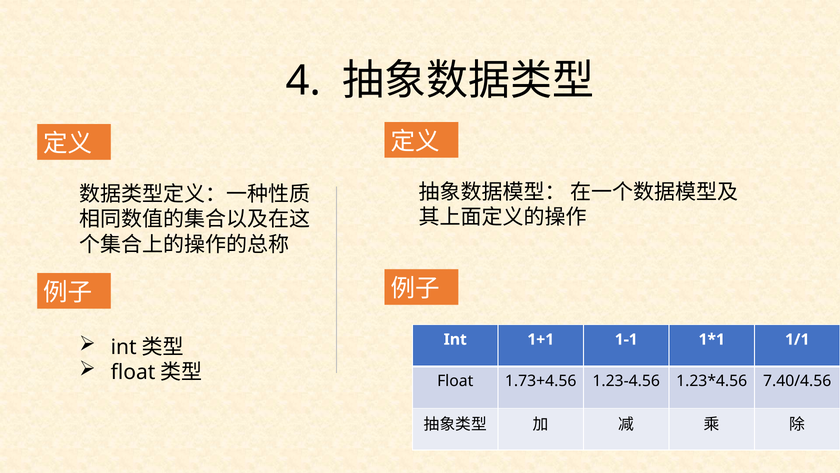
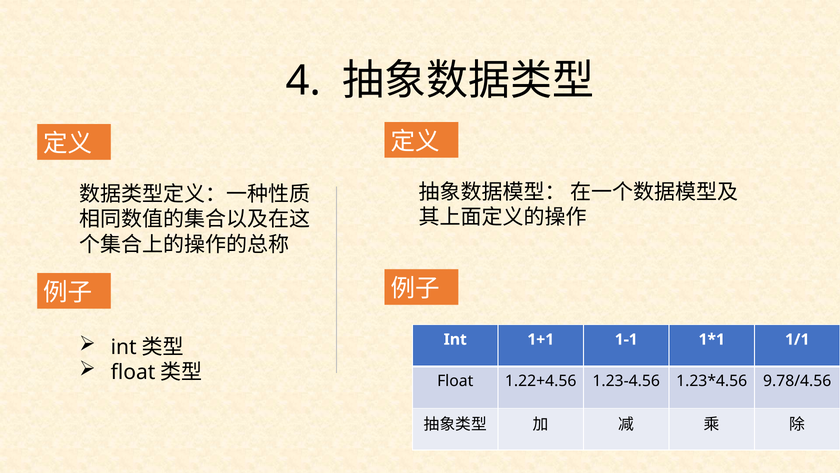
1.73+4.56: 1.73+4.56 -> 1.22+4.56 (541, 381)
7.40/4.56: 7.40/4.56 -> 9.78/4.56 (797, 381)
